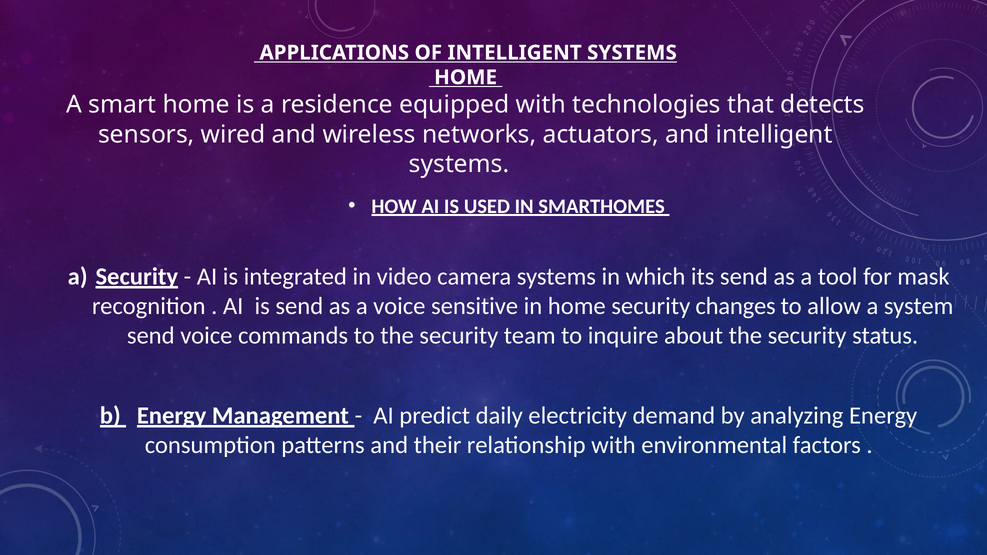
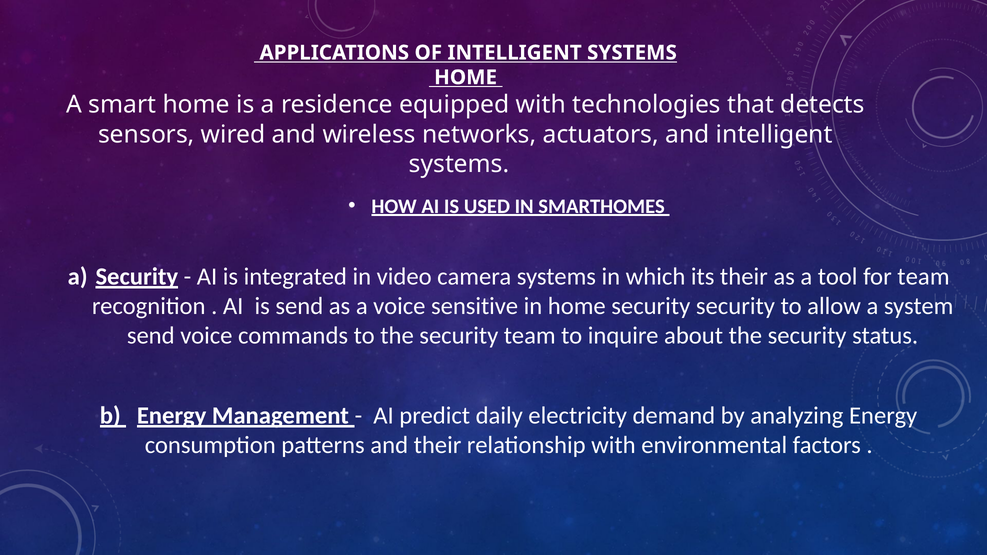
its send: send -> their (744, 277)
for mask: mask -> team (923, 277)
security changes: changes -> security (735, 306)
